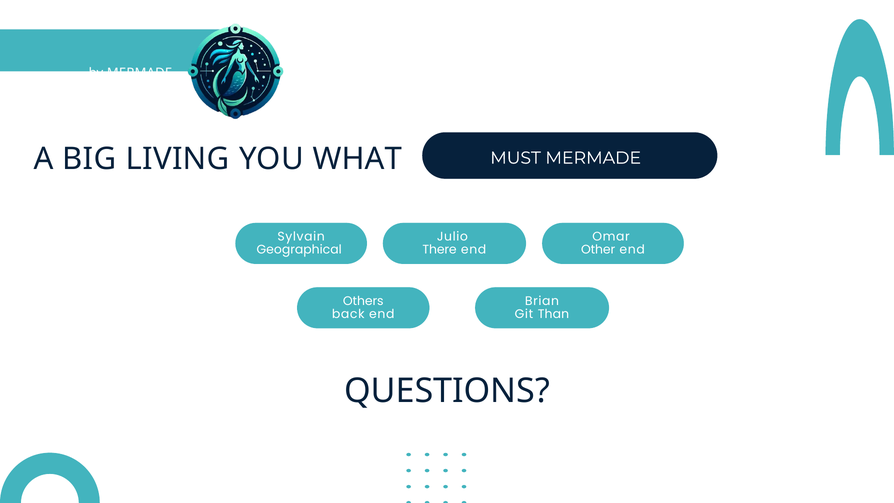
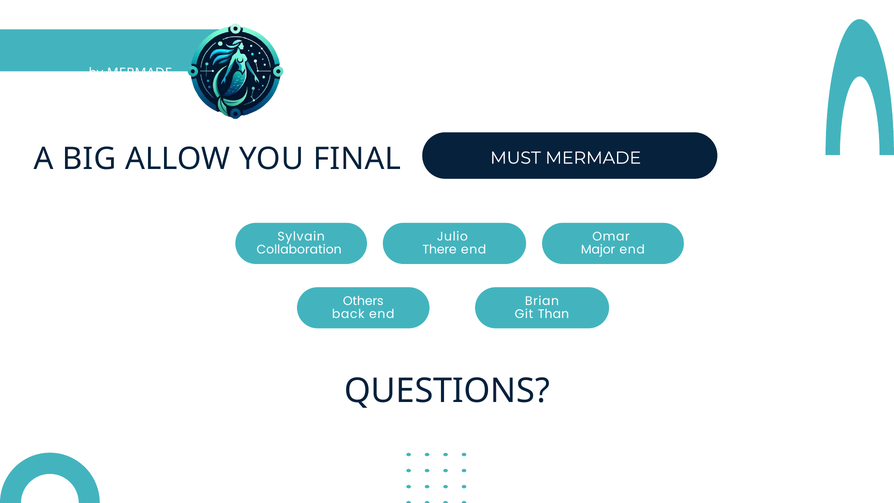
LIVING: LIVING -> ALLOW (178, 159)
WHAT: WHAT -> FINAL (357, 159)
Geographical: Geographical -> Collaboration (299, 250)
Other: Other -> Major (598, 250)
